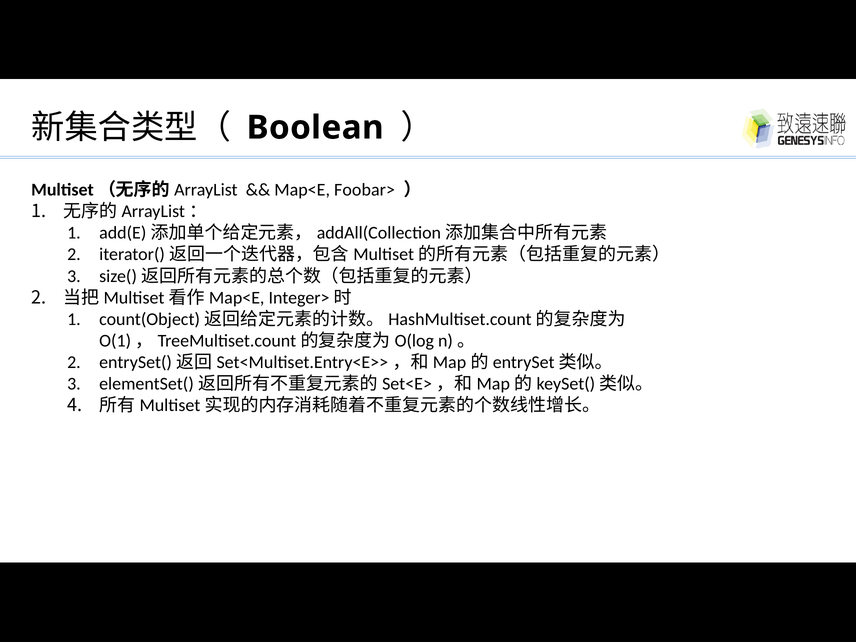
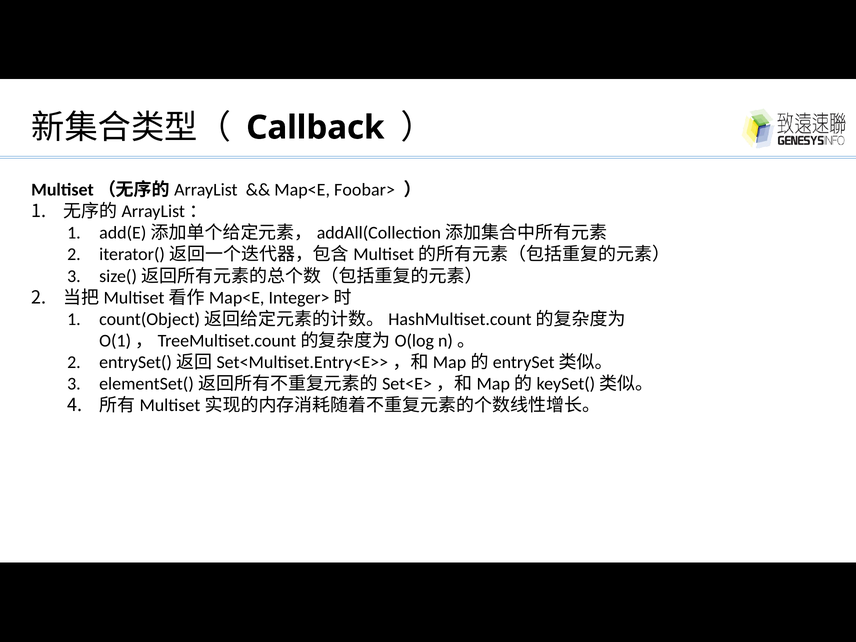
Boolean: Boolean -> Callback (315, 128)
